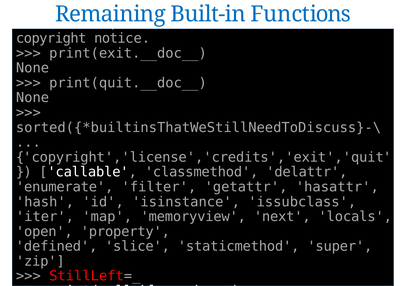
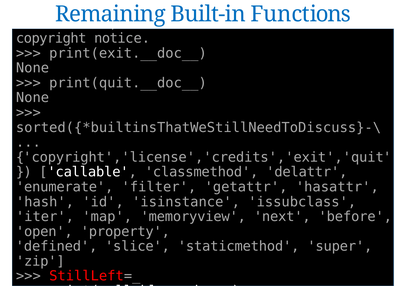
locals: locals -> before (355, 217)
